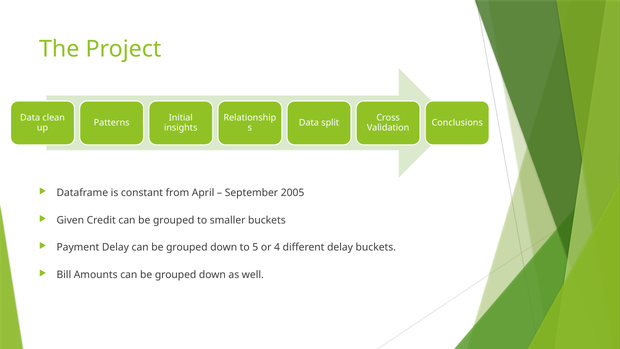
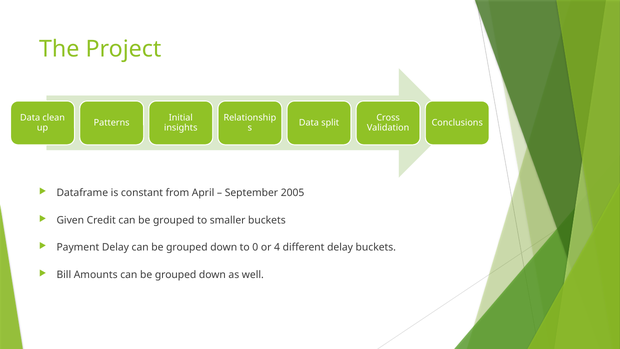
5: 5 -> 0 (255, 247)
